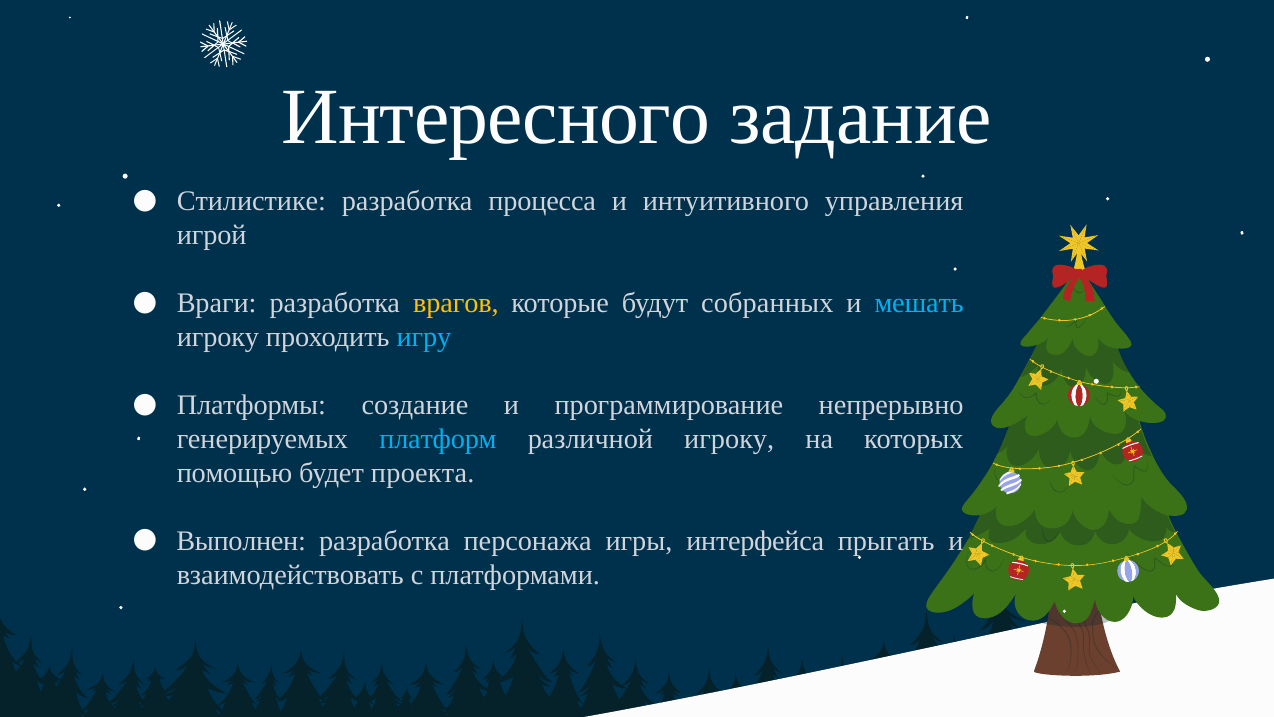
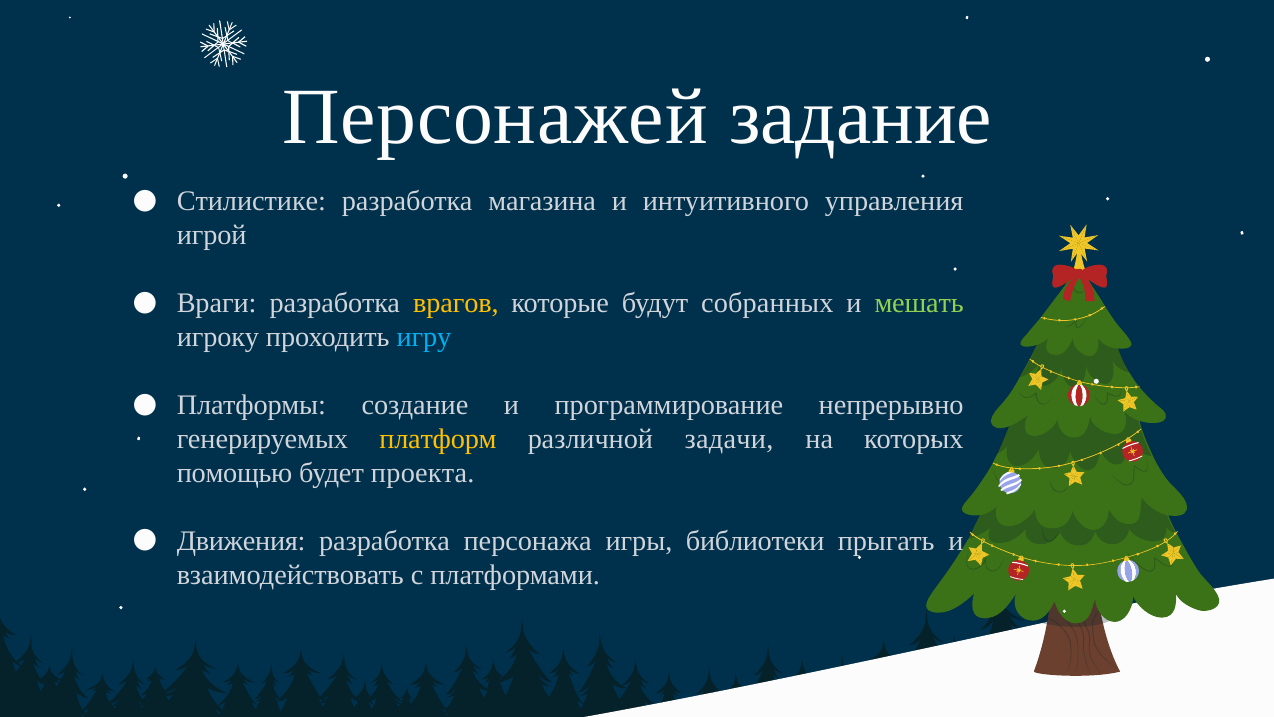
Интересного: Интересного -> Персонажей (495, 118)
процесса: процесса -> магазина (542, 201)
мешать colour: light blue -> light green (919, 303)
платформ colour: light blue -> yellow (438, 439)
различной игроку: игроку -> задачи (729, 439)
Выполнен: Выполнен -> Движения (241, 541)
интерфейса: интерфейса -> библиотеки (755, 541)
